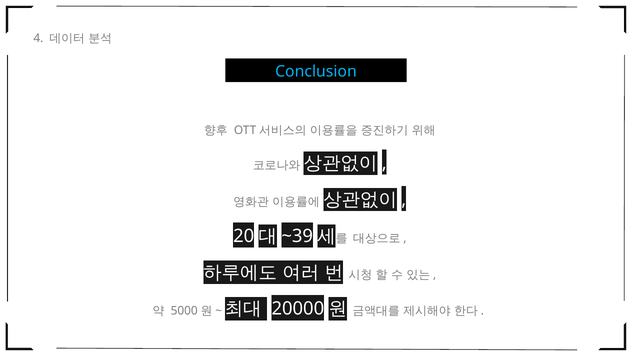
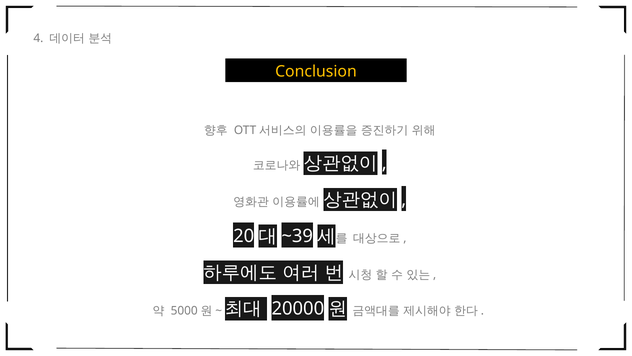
Conclusion colour: light blue -> yellow (316, 71)
